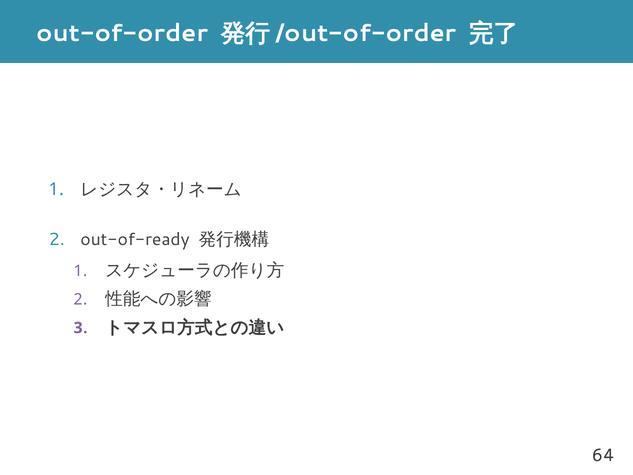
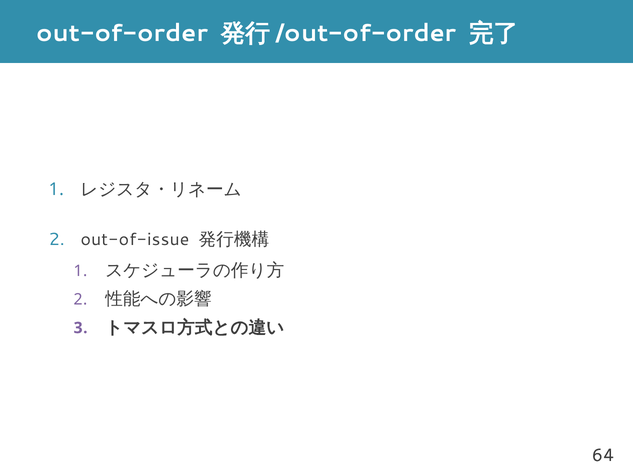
out-of-ready: out-of-ready -> out-of-issue (135, 239)
